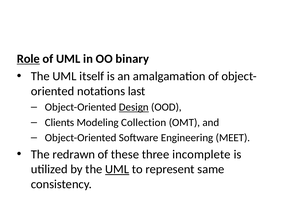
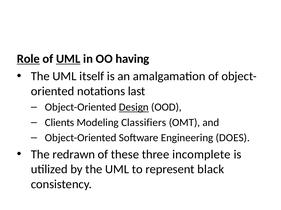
UML underline: none -> present (68, 59)
binary: binary -> having (132, 59)
Collection: Collection -> Classifiers (144, 123)
MEET: MEET -> DOES (233, 138)
UML underline: present -> none (117, 170)
same: same -> black (211, 170)
